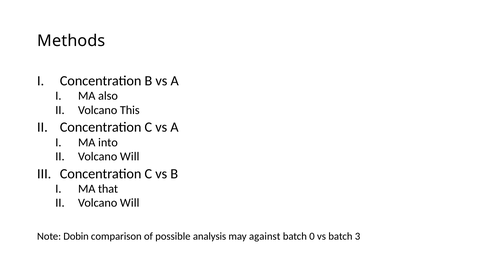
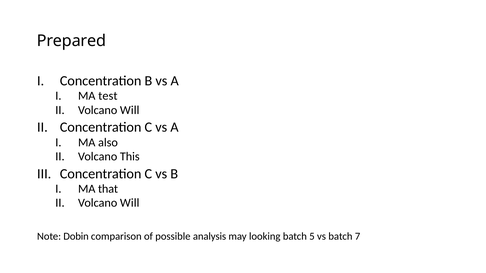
Methods: Methods -> Prepared (71, 41)
also: also -> test (108, 96)
This: This -> Will (130, 110)
into: into -> also (108, 143)
Will: Will -> This (130, 157)
against: against -> looking (265, 236)
0: 0 -> 5 (312, 236)
3: 3 -> 7 (358, 236)
